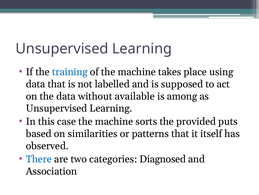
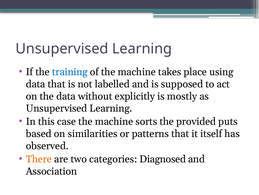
available: available -> explicitly (135, 96)
among: among -> mostly (182, 96)
There colour: blue -> orange (39, 159)
